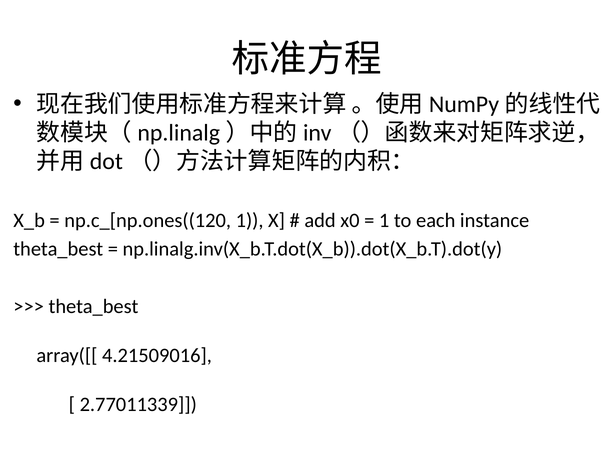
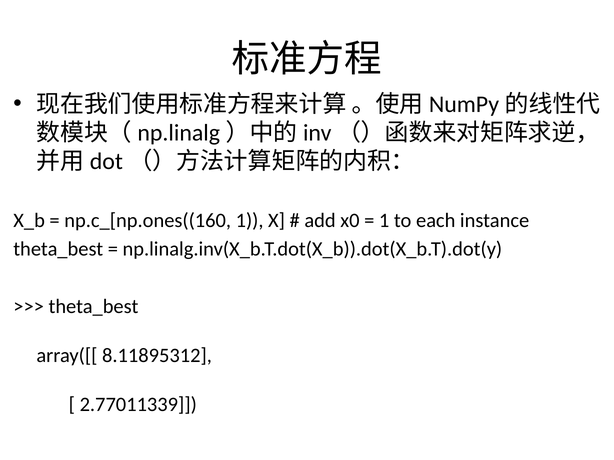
np.c_[np.ones((120: np.c_[np.ones((120 -> np.c_[np.ones((160 (148, 221)
4.21509016: 4.21509016 -> 8.11895312 (157, 356)
